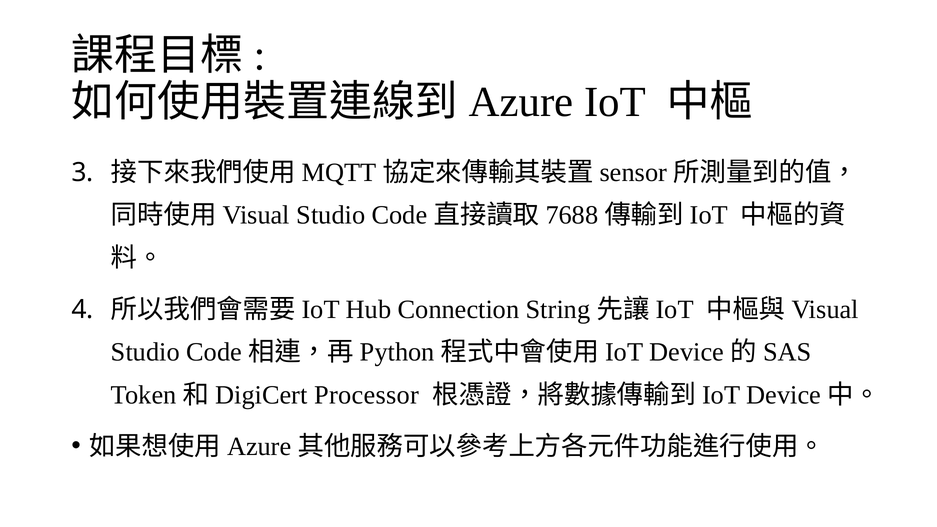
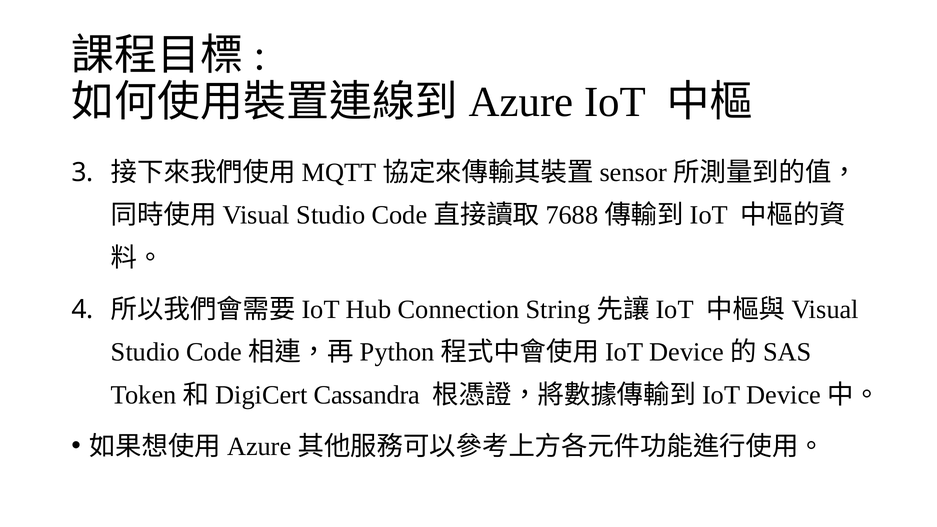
Processor: Processor -> Cassandra (367, 395)
